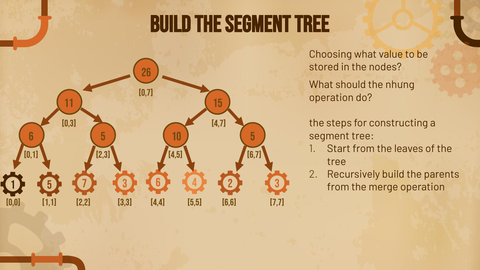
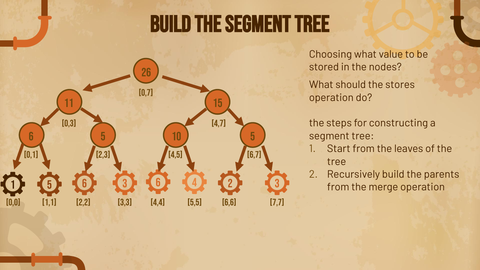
nhưng: nhưng -> stores (400, 85)
5 7: 7 -> 6 (84, 184)
